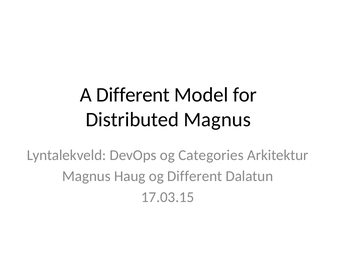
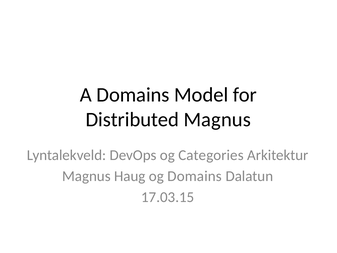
A Different: Different -> Domains (133, 95)
og Different: Different -> Domains (195, 176)
